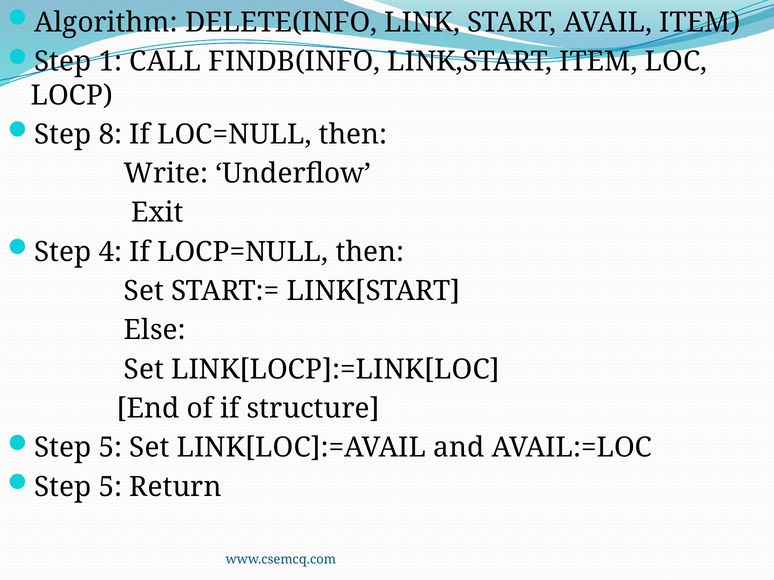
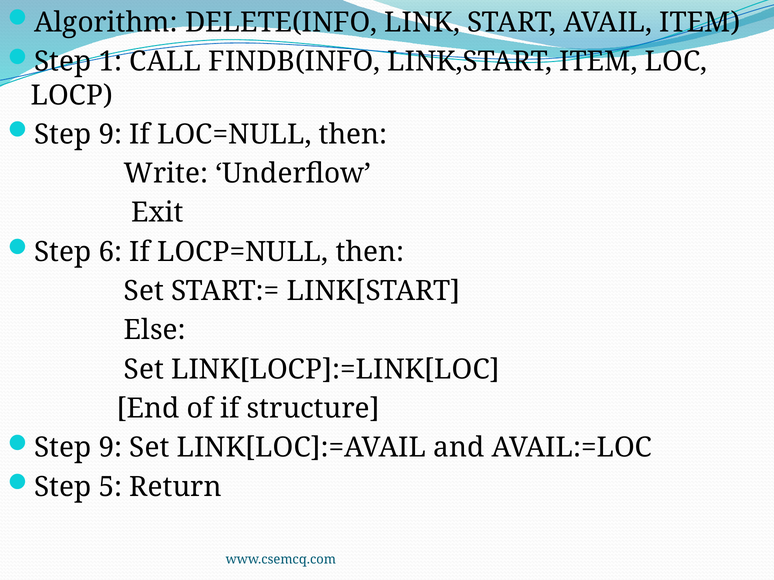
8: 8 -> 9 (110, 135)
4: 4 -> 6 (110, 252)
5: 5 -> 9 (110, 448)
